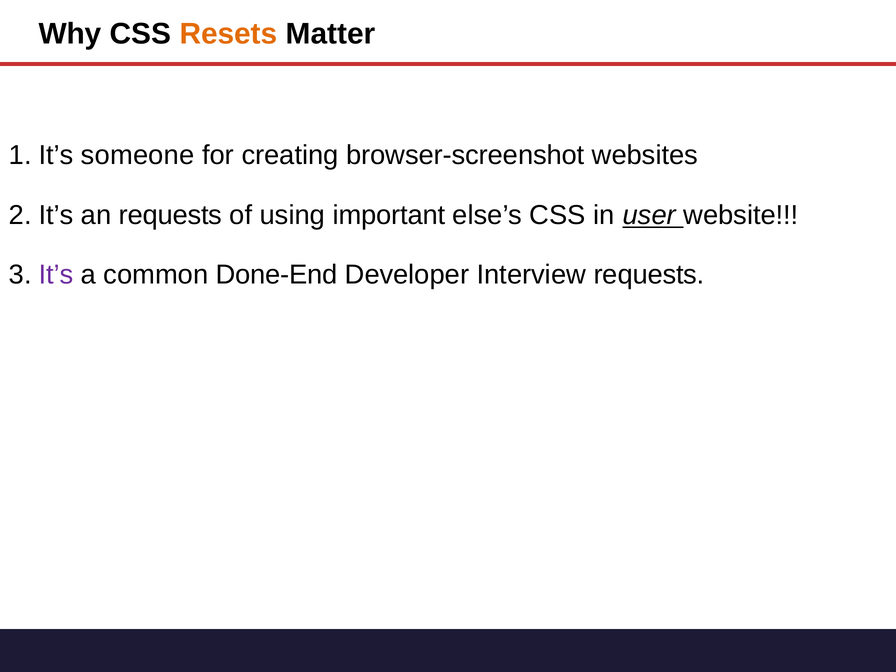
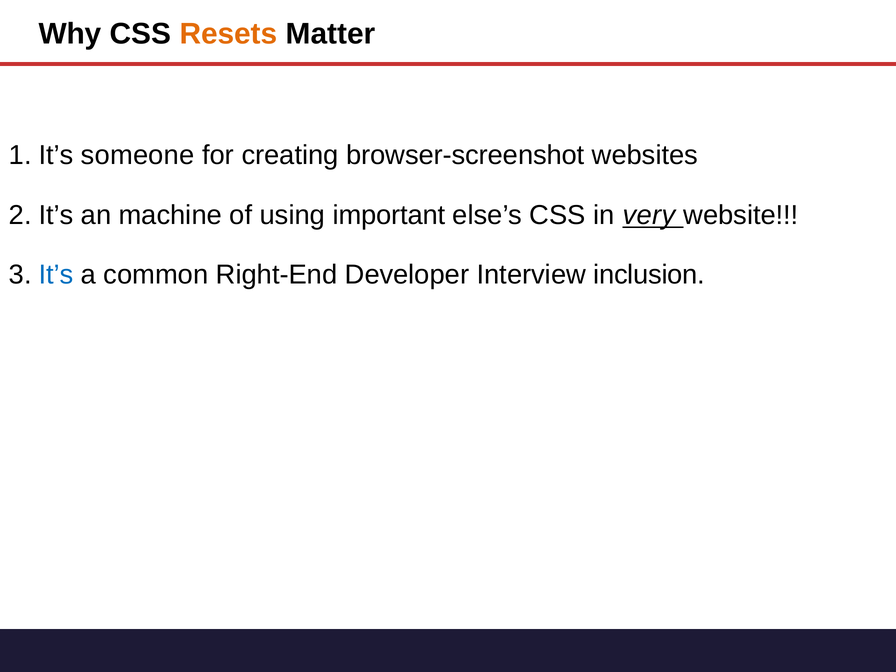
an requests: requests -> machine (170, 215)
user: user -> very (649, 215)
It’s colour: purple -> blue (56, 275)
Done-End: Done-End -> Right-End (277, 275)
Interview requests: requests -> inclusion (649, 275)
